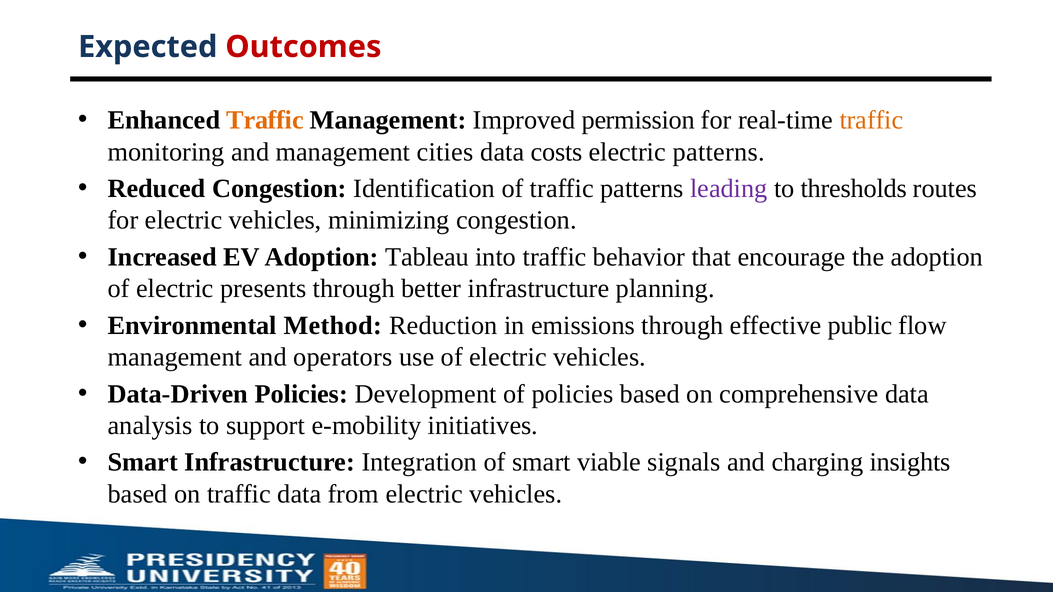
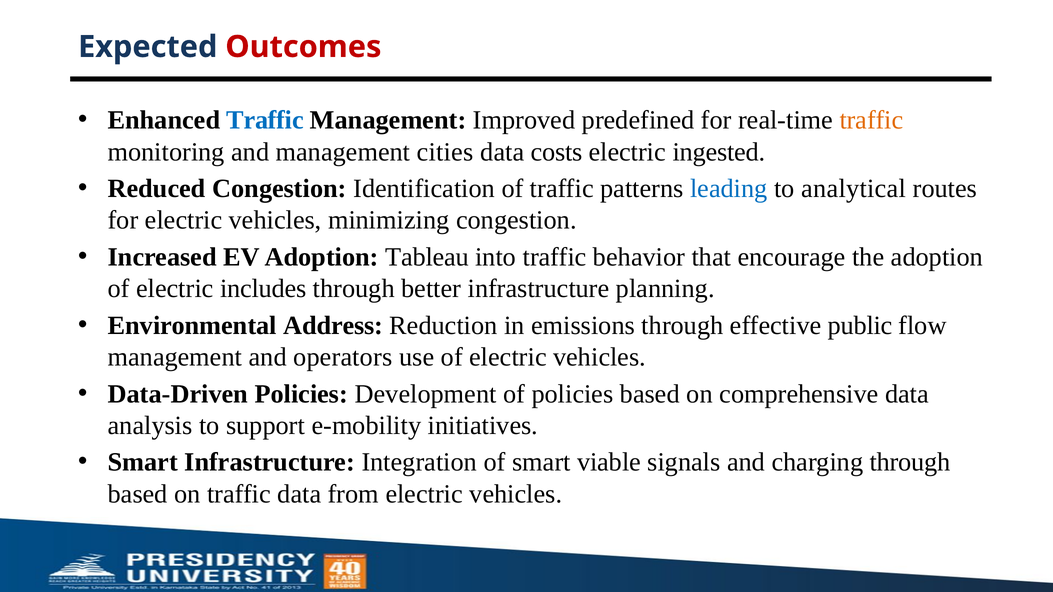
Traffic colour: orange -> blue (265, 120)
permission: permission -> predefined (638, 120)
electric patterns: patterns -> ingested (719, 152)
leading colour: purple -> blue (729, 189)
thresholds: thresholds -> analytical (854, 189)
presents: presents -> includes (263, 289)
Method: Method -> Address (333, 326)
charging insights: insights -> through (910, 462)
